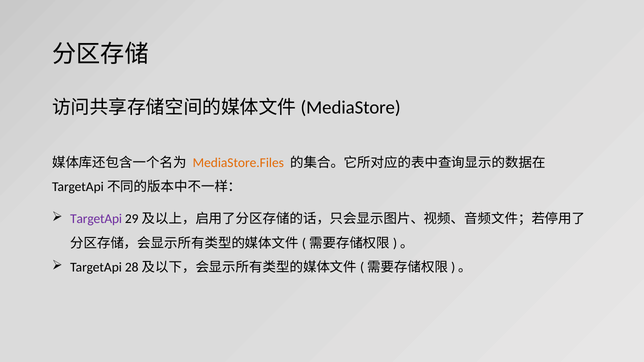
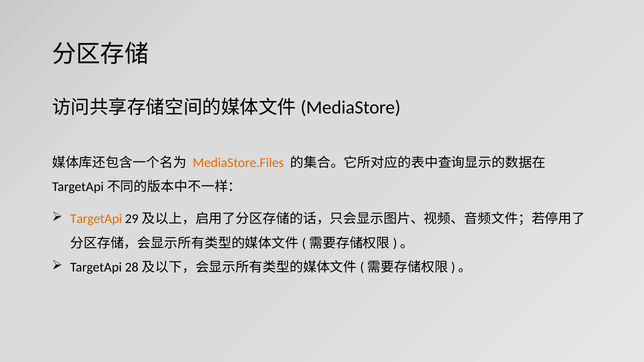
TargetApi colour: purple -> orange (96, 219)
